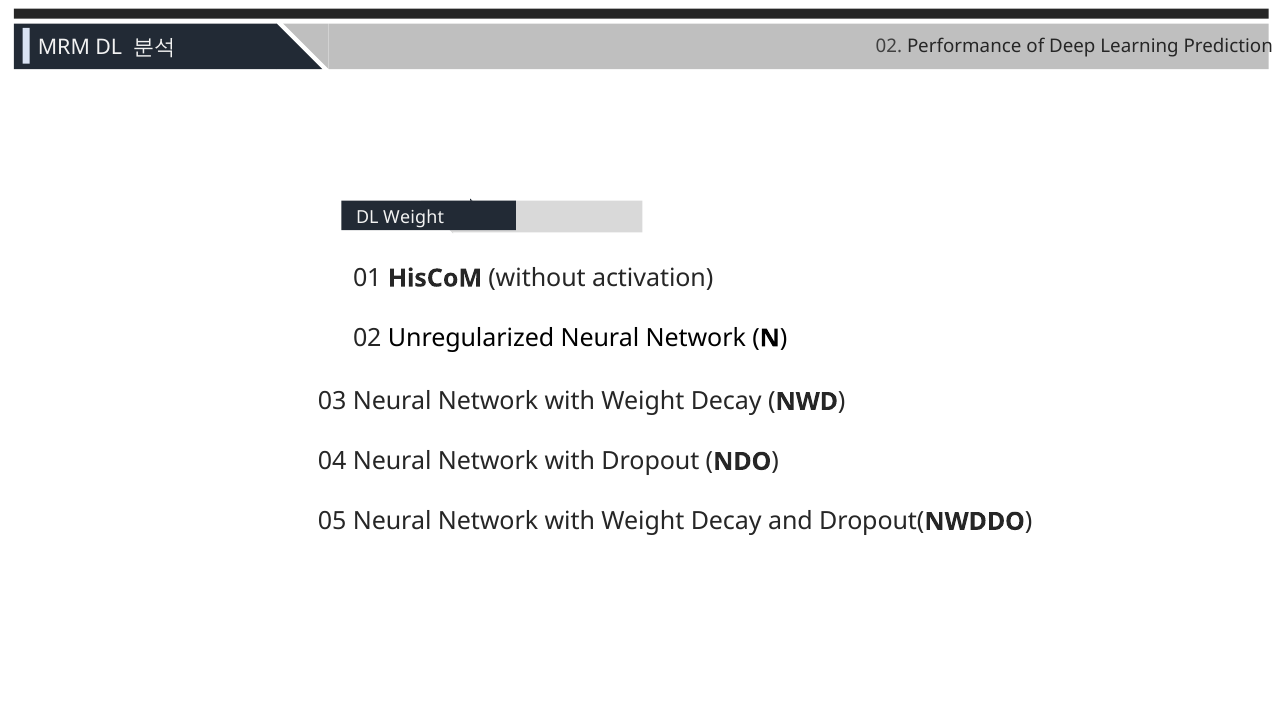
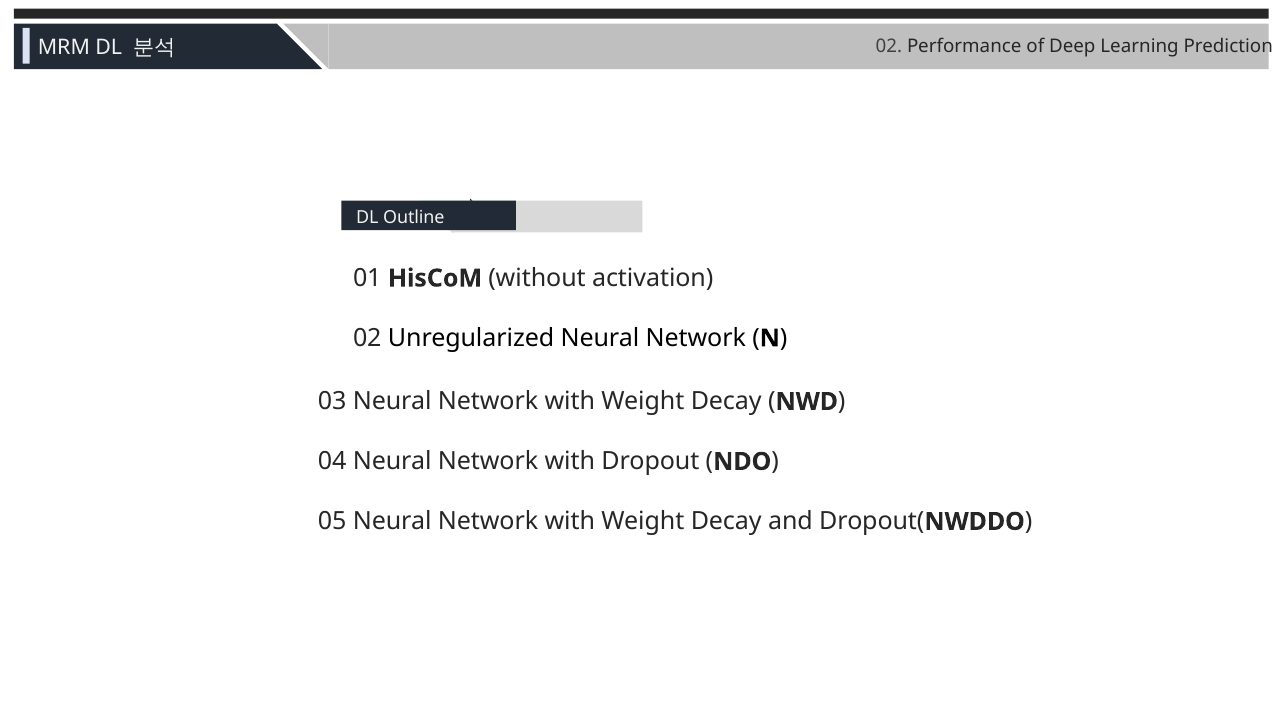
DL Weight: Weight -> Outline (414, 218)
